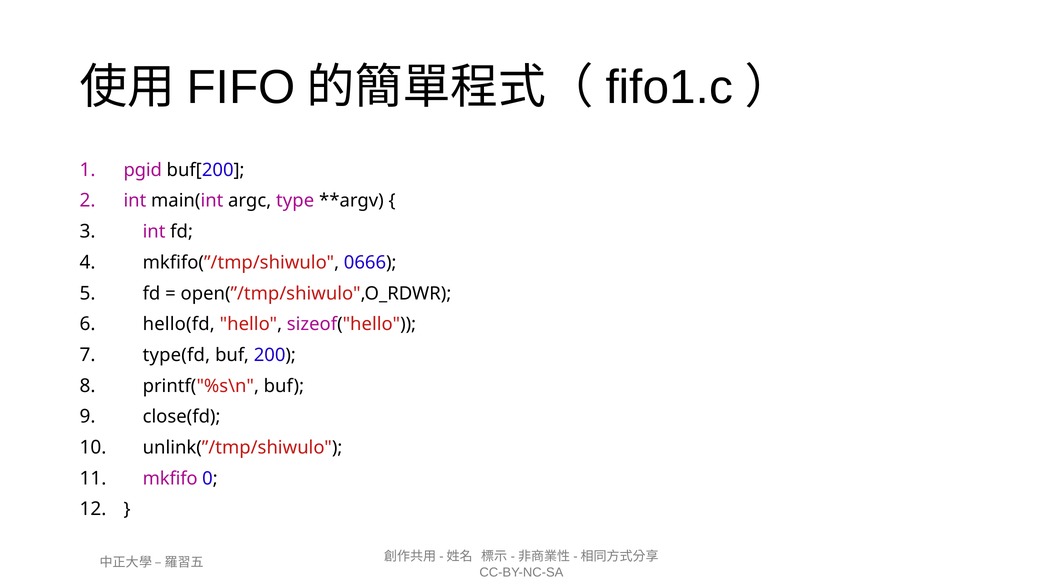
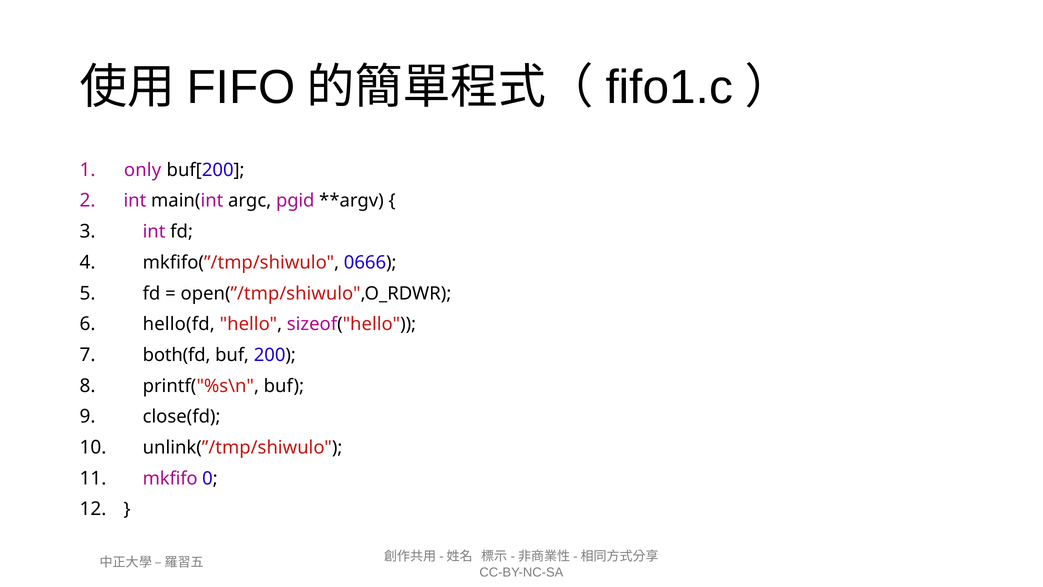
pgid: pgid -> only (143, 170)
type: type -> pgid (295, 201)
type(fd: type(fd -> both(fd (177, 355)
